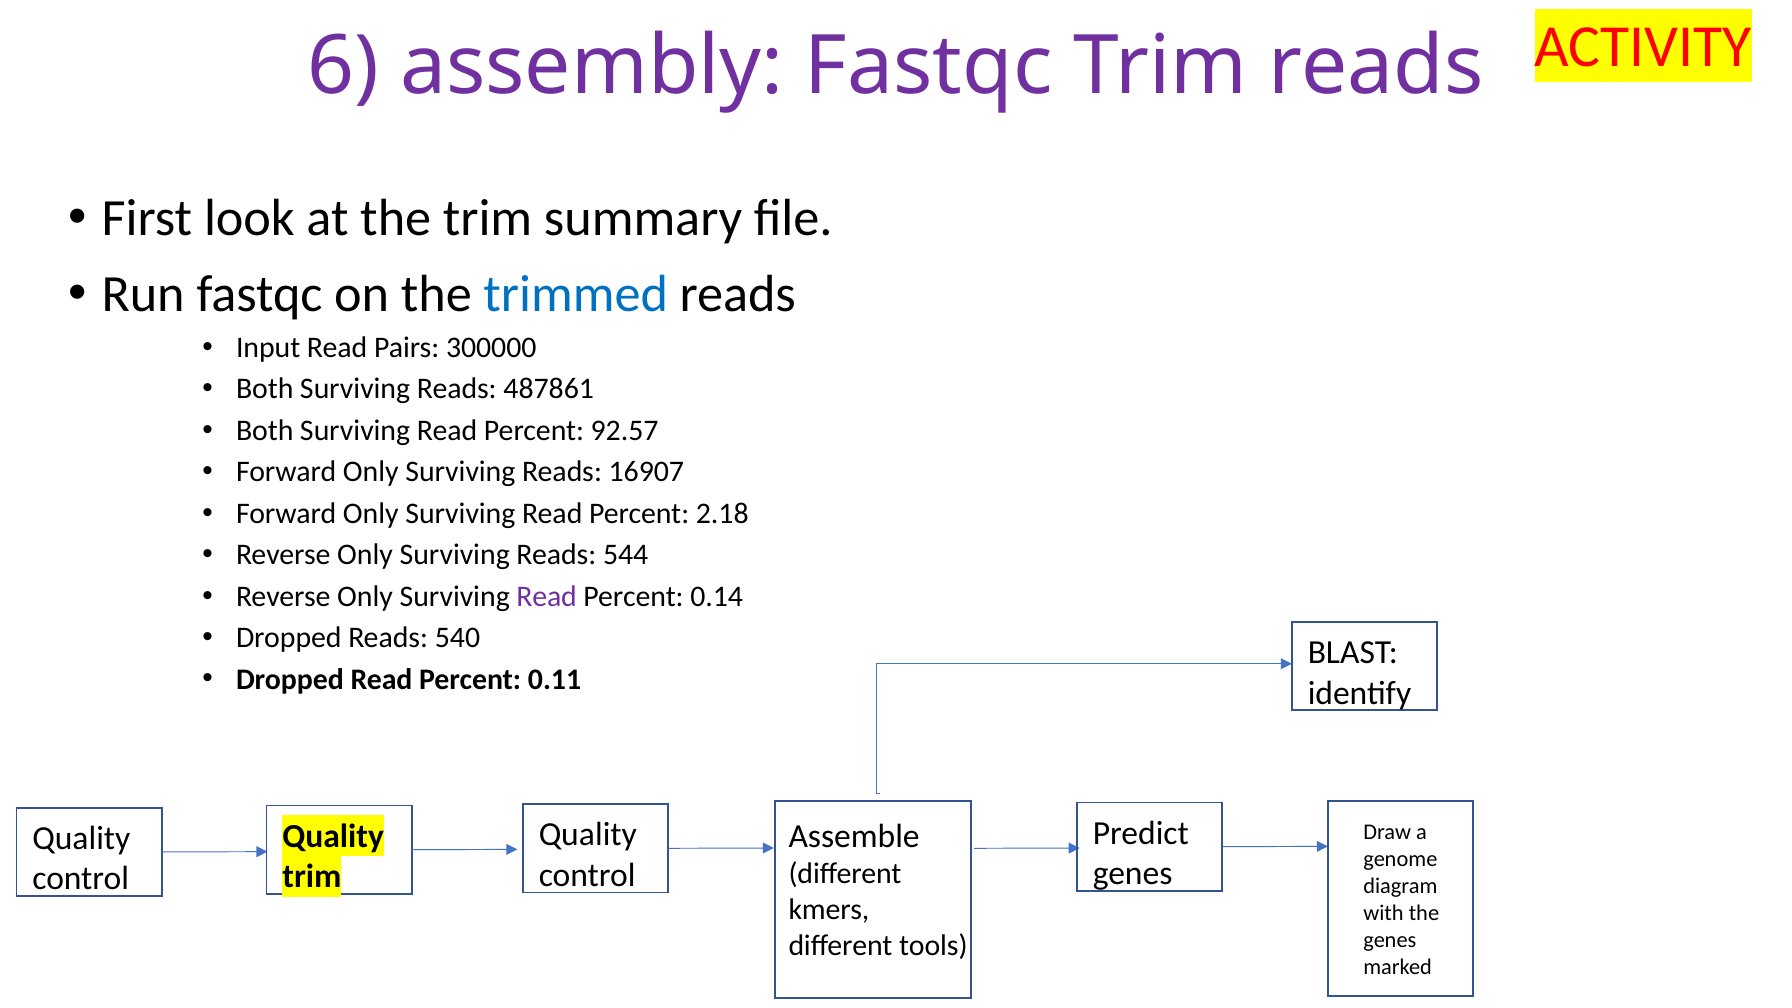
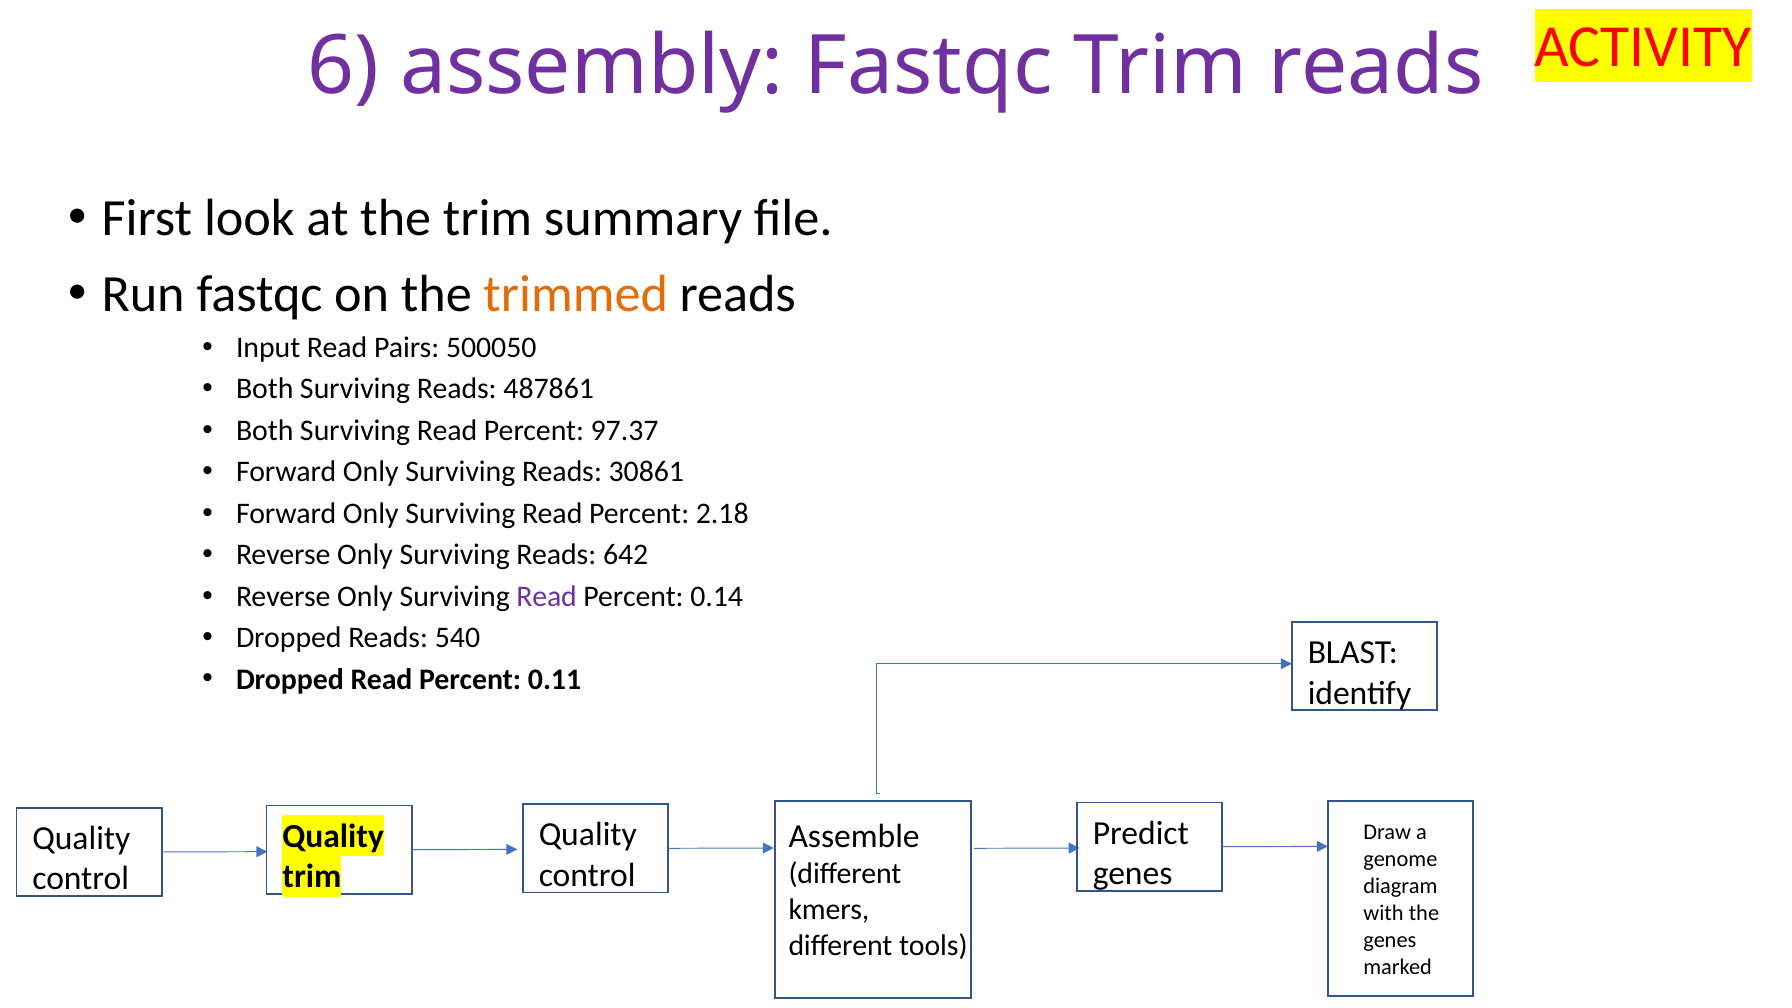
trimmed colour: blue -> orange (576, 294)
300000: 300000 -> 500050 (491, 348)
92.57: 92.57 -> 97.37 (625, 430)
16907: 16907 -> 30861 (646, 472)
544: 544 -> 642 (626, 555)
